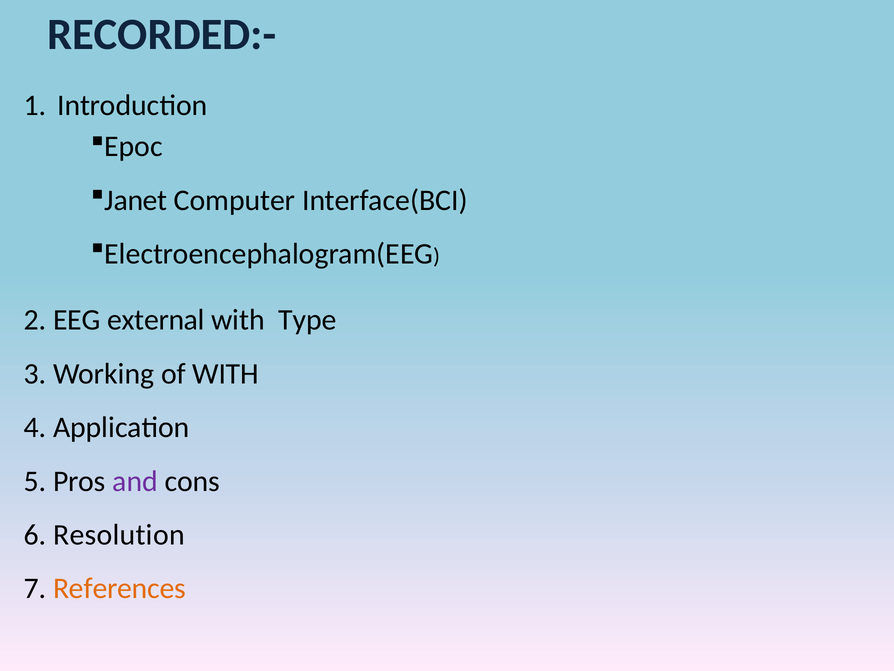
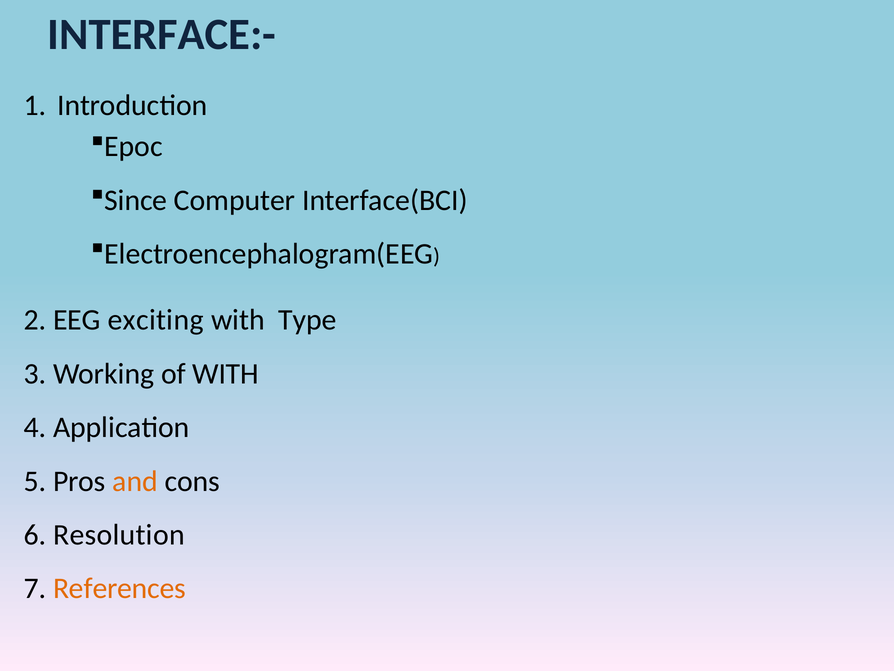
RECORDED:-: RECORDED:- -> INTERFACE:- (162, 34)
Janet: Janet -> Since (136, 200)
external: external -> exciting (156, 320)
and colour: purple -> orange (135, 481)
